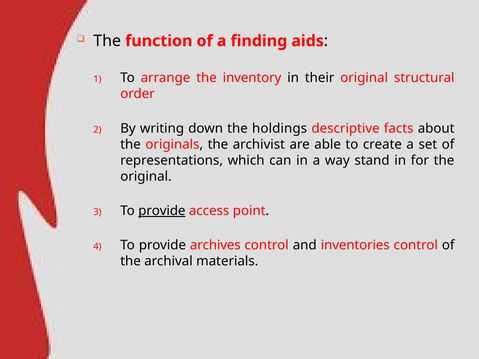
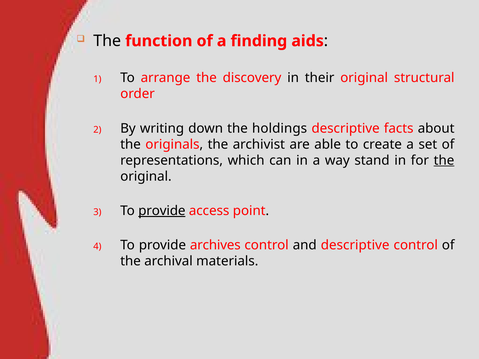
inventory: inventory -> discovery (252, 78)
the underline: none -> present (444, 160)
and inventories: inventories -> descriptive (355, 245)
